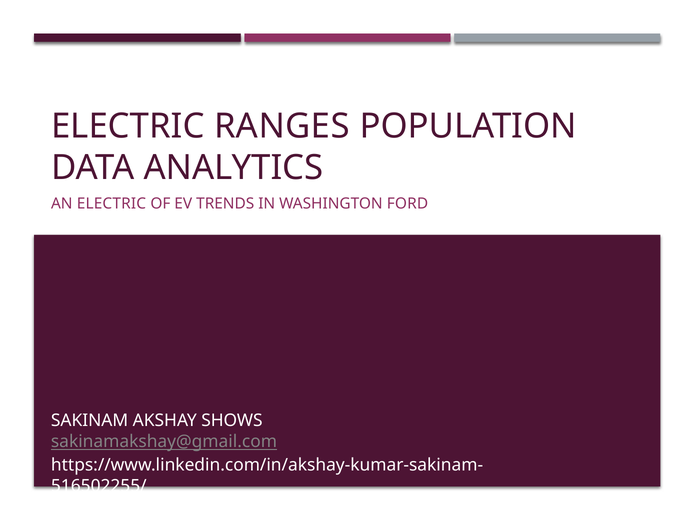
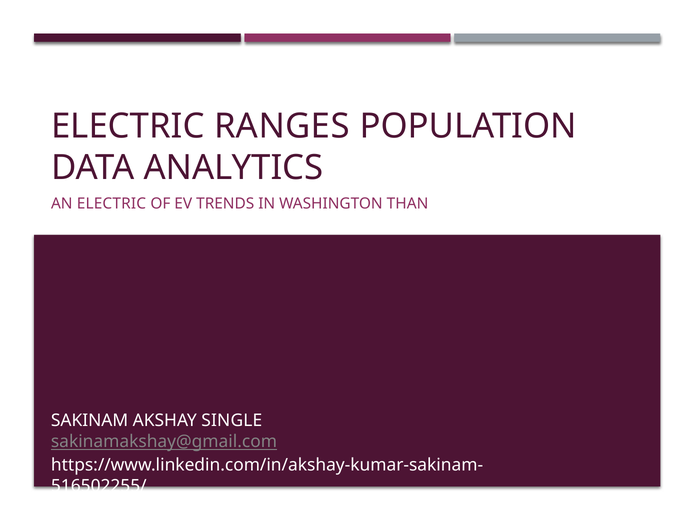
FORD: FORD -> THAN (408, 203)
SHOWS: SHOWS -> SINGLE (232, 420)
